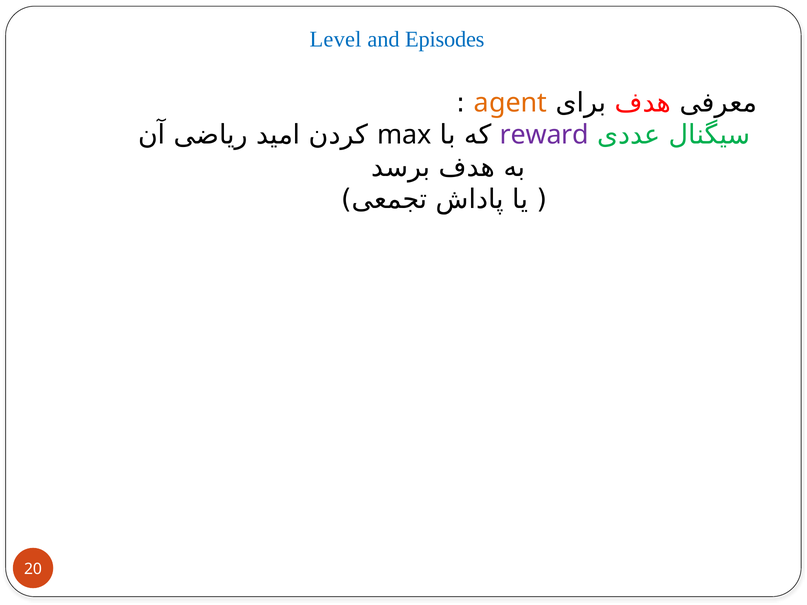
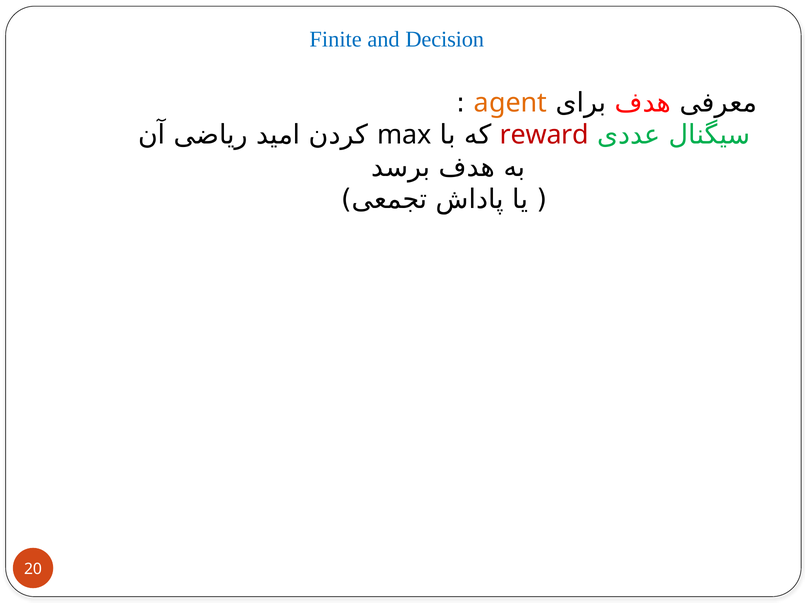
Level: Level -> Finite (336, 39)
Episodes: Episodes -> Decision (445, 39)
reward colour: purple -> red (544, 135)
